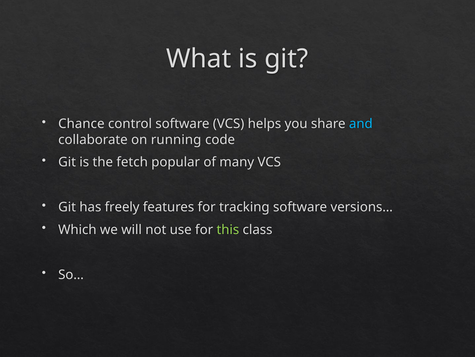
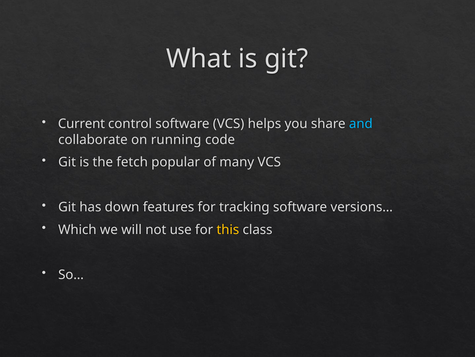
Chance: Chance -> Current (81, 124)
freely: freely -> down (122, 207)
this colour: light green -> yellow (228, 229)
